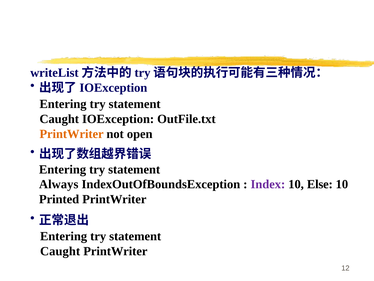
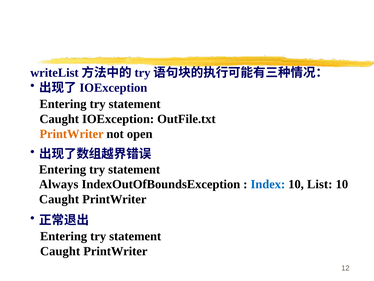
Index colour: purple -> blue (268, 184)
Else: Else -> List (320, 184)
Printed: Printed -> Caught (59, 199)
